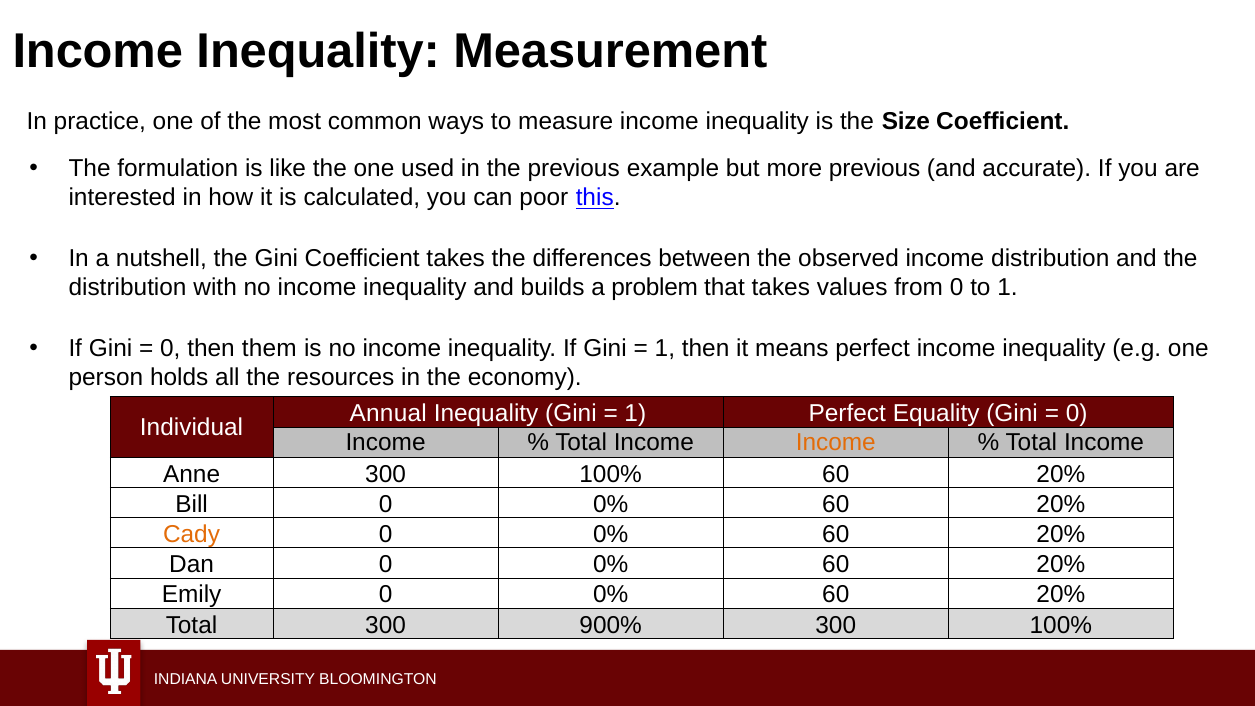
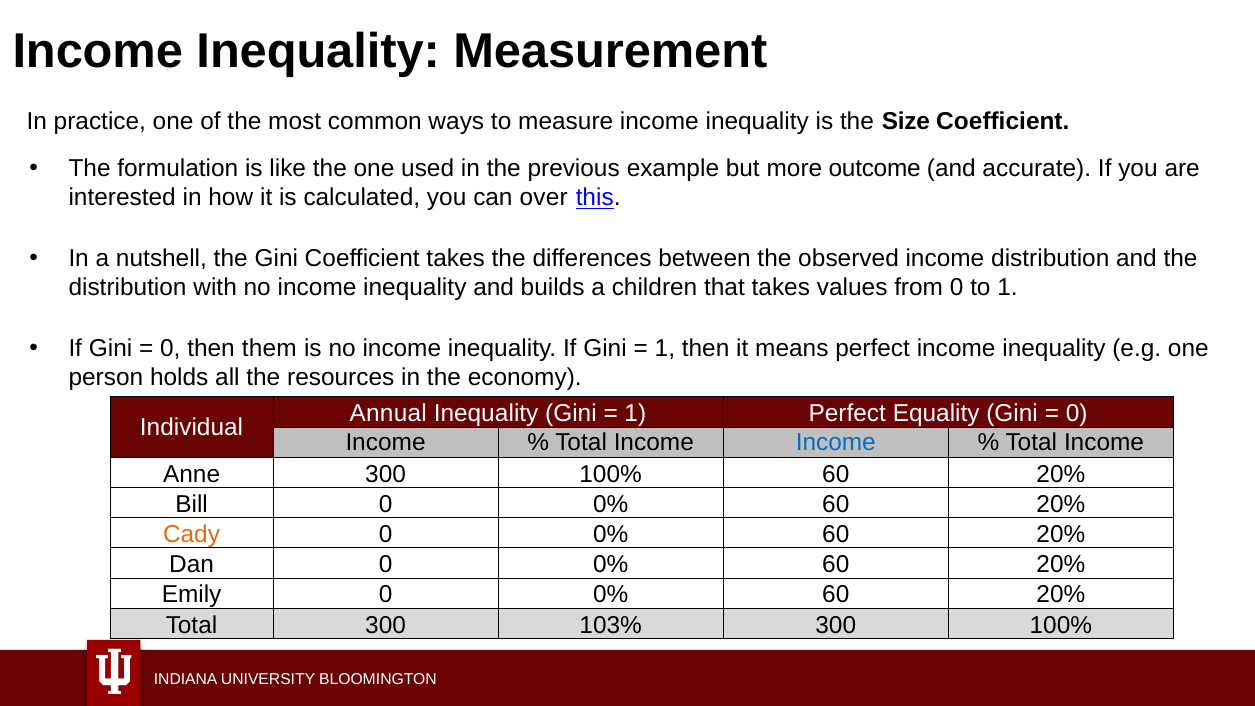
more previous: previous -> outcome (875, 168)
poor: poor -> over (544, 198)
problem: problem -> children (655, 288)
Income colour: orange -> blue (836, 443)
900%: 900% -> 103% (611, 625)
